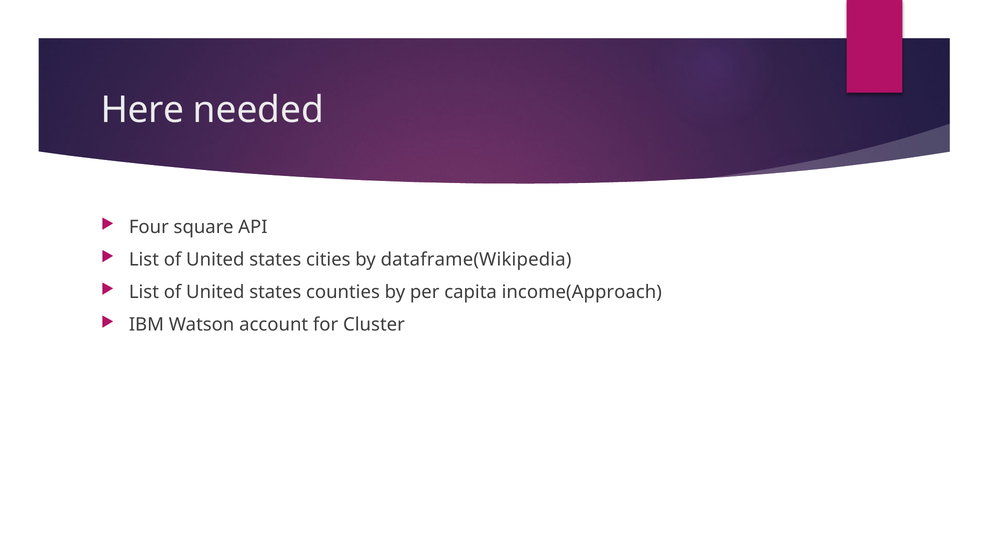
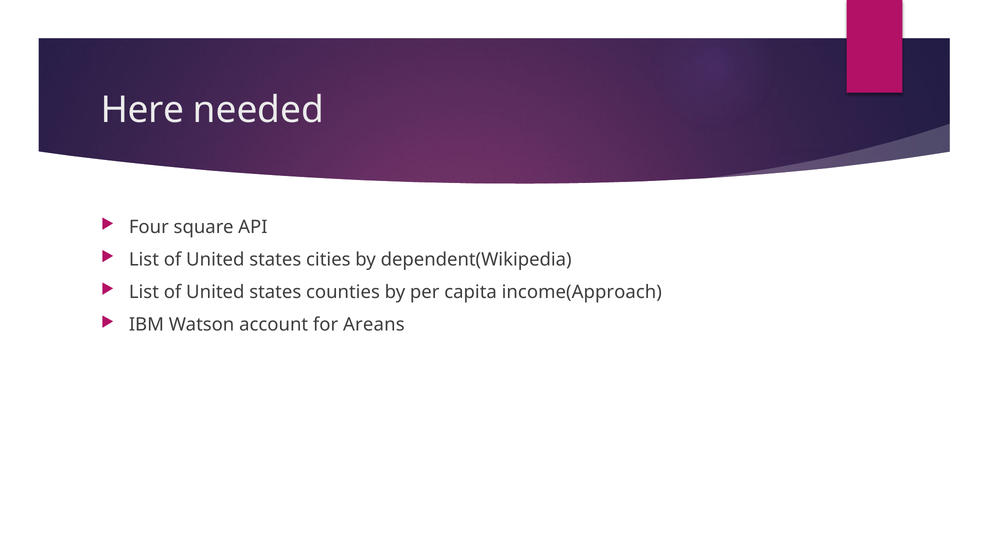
dataframe(Wikipedia: dataframe(Wikipedia -> dependent(Wikipedia (476, 260)
Cluster: Cluster -> Areans (374, 325)
